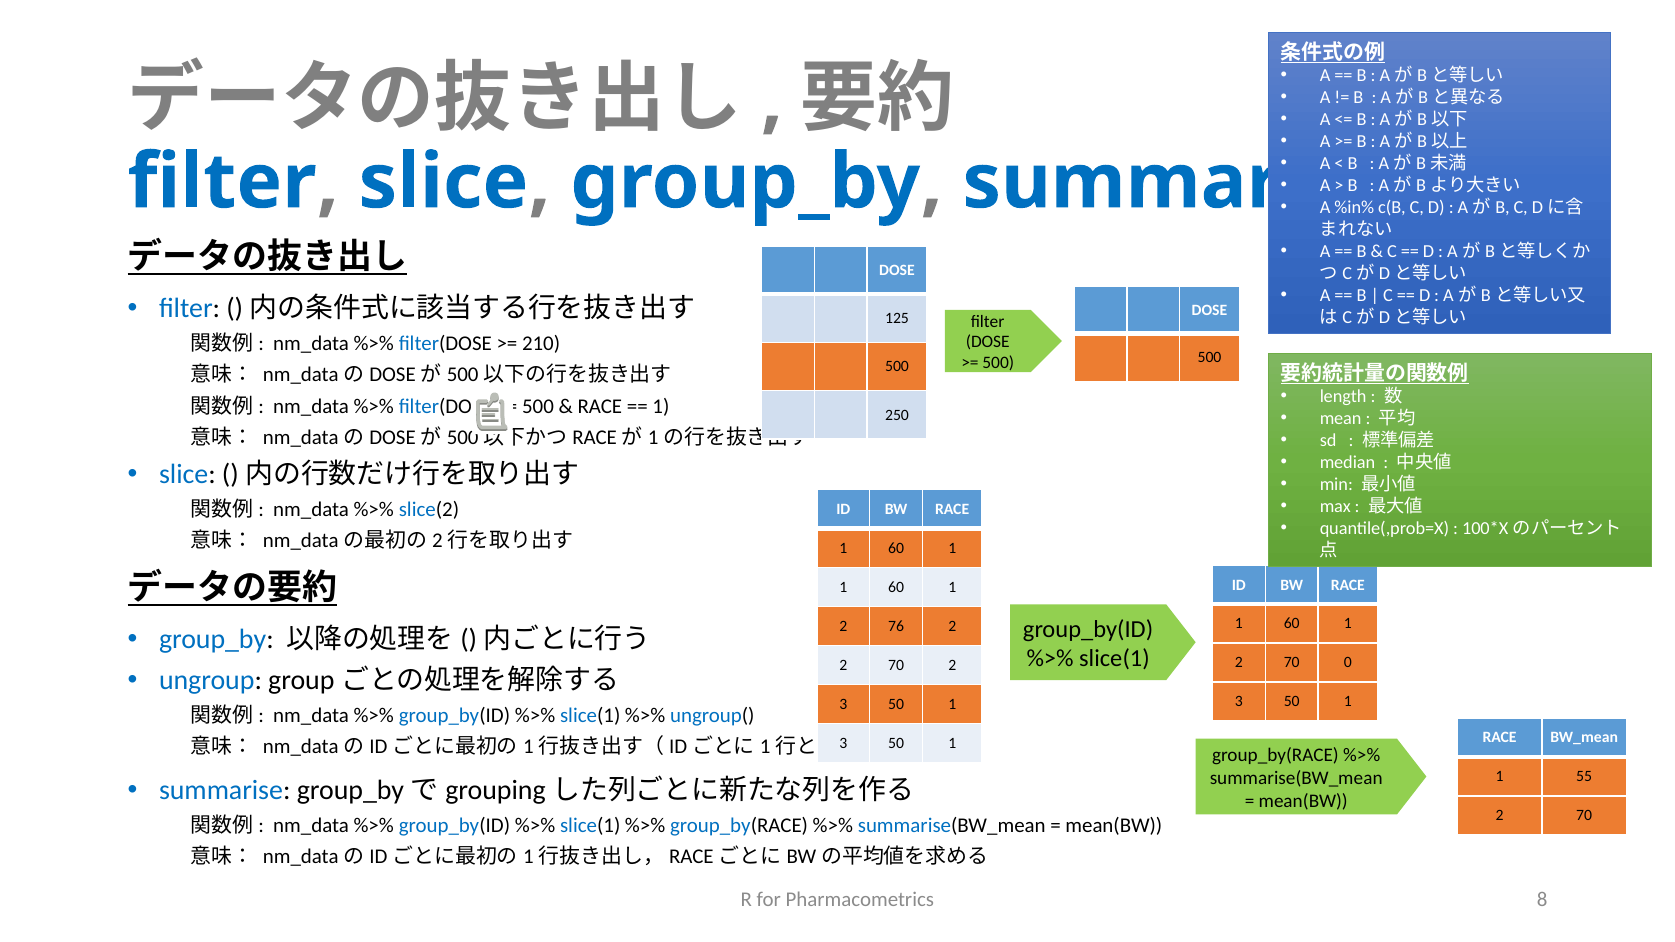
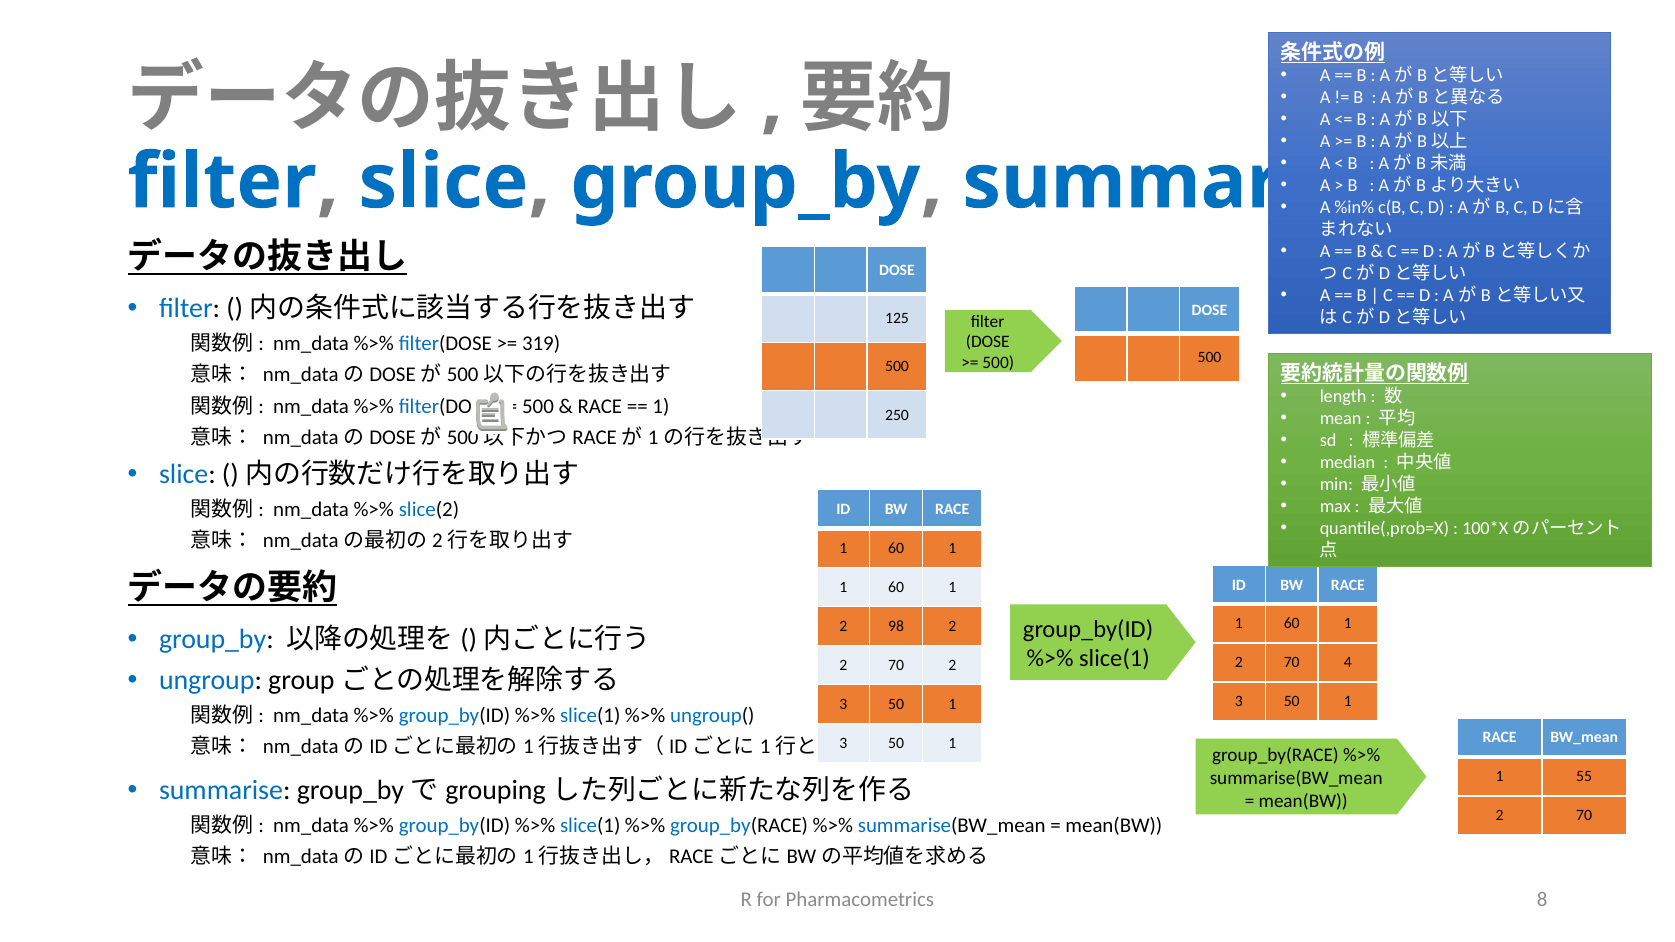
210: 210 -> 319 (541, 344)
76: 76 -> 98 (896, 626)
0: 0 -> 4 (1348, 663)
